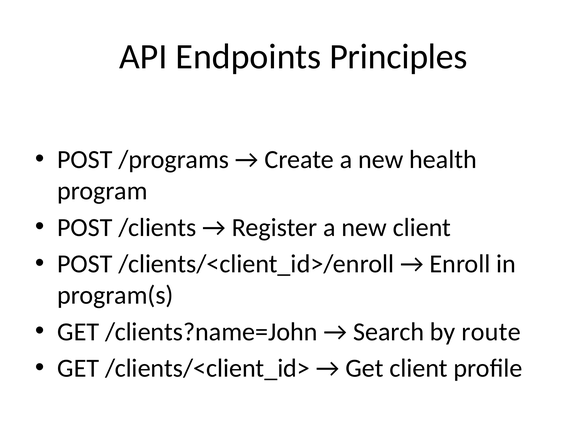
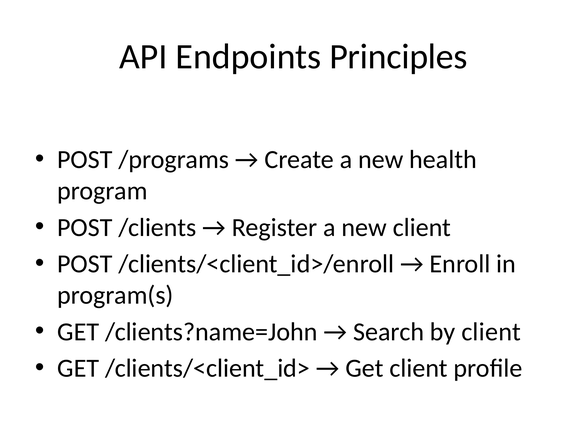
by route: route -> client (491, 332)
